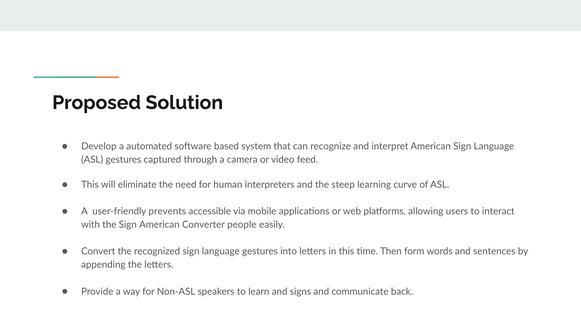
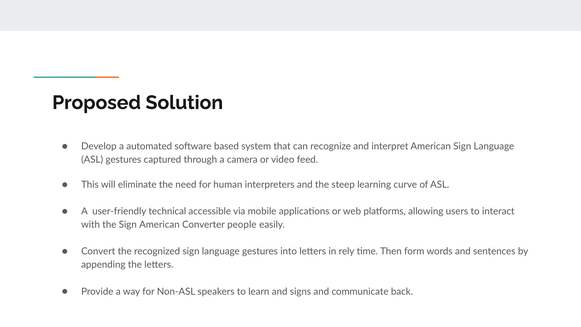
prevents: prevents -> technical (167, 211)
in this: this -> rely (347, 251)
